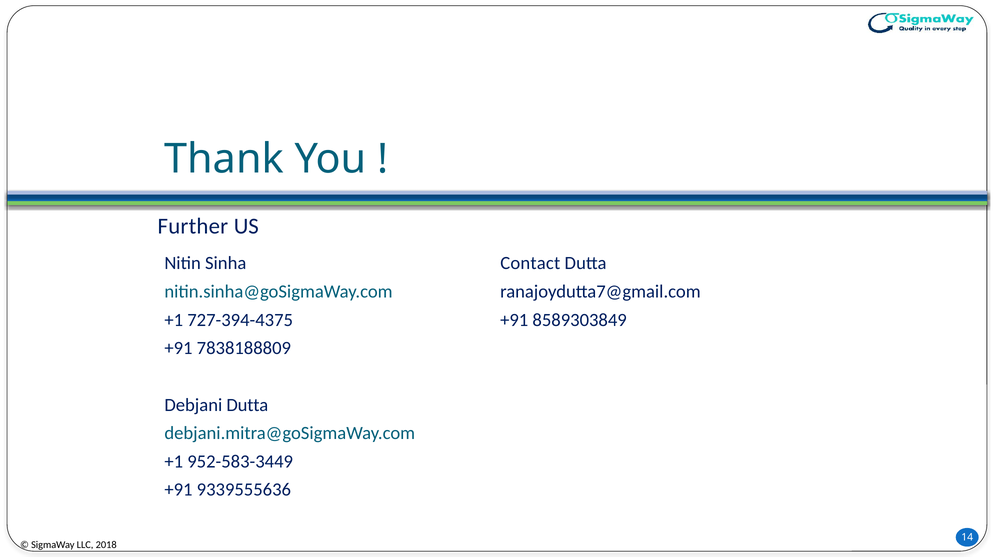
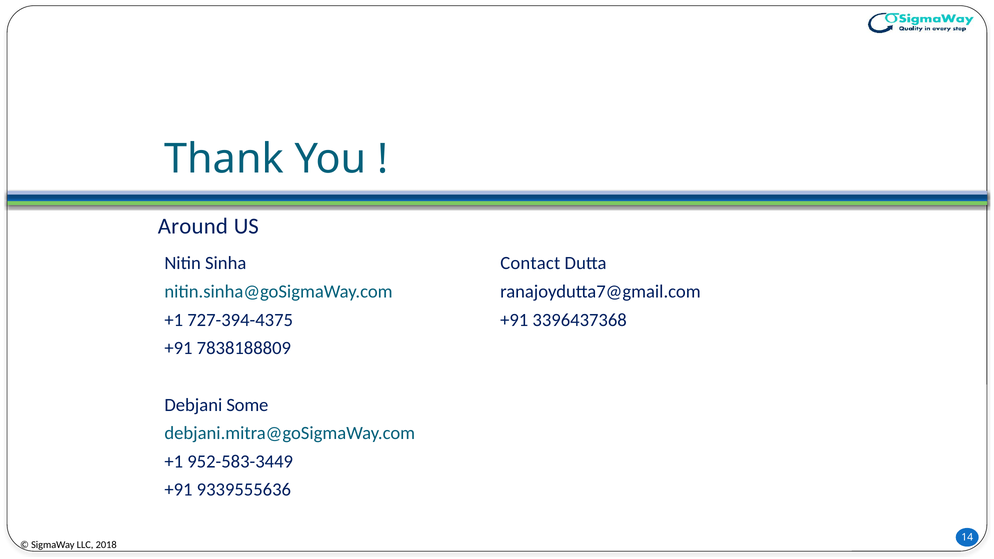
Further: Further -> Around (193, 226)
8589303849: 8589303849 -> 3396437368 (580, 320)
Debjani Dutta: Dutta -> Some (247, 405)
